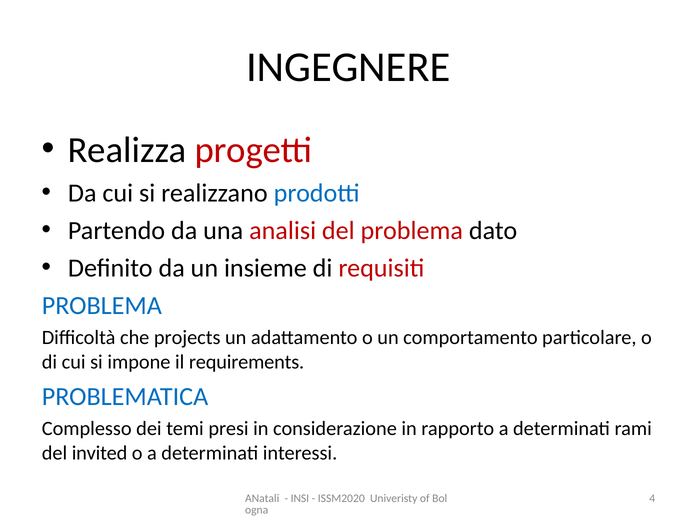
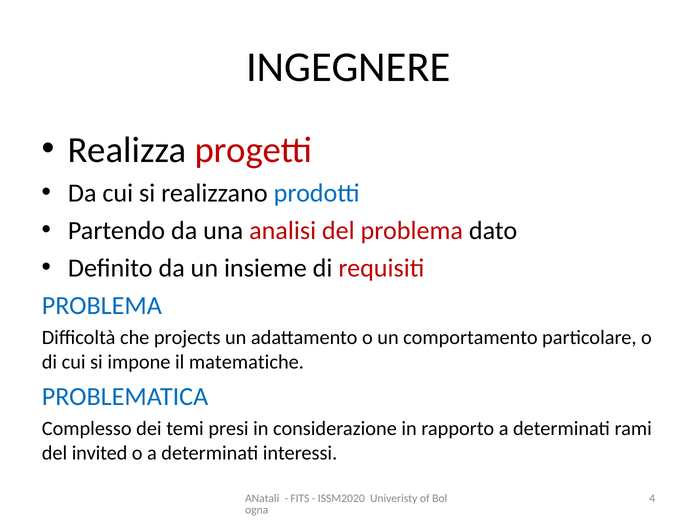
requirements: requirements -> matematiche (246, 363)
INSI: INSI -> FITS (300, 499)
